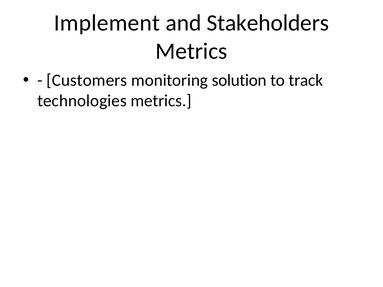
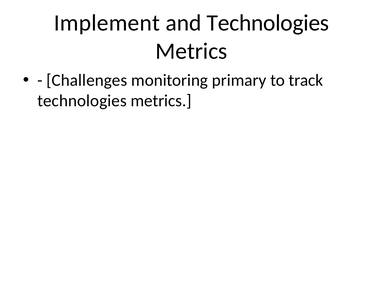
and Stakeholders: Stakeholders -> Technologies (268, 23)
Customers: Customers -> Challenges (87, 80)
solution: solution -> primary (239, 80)
